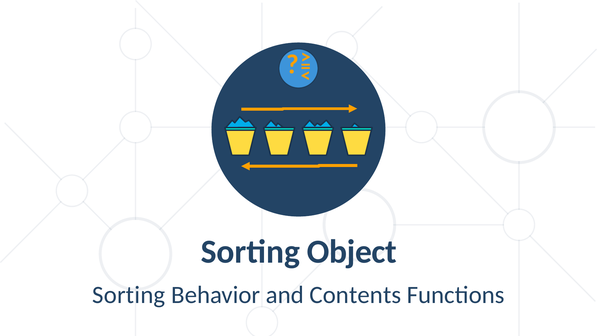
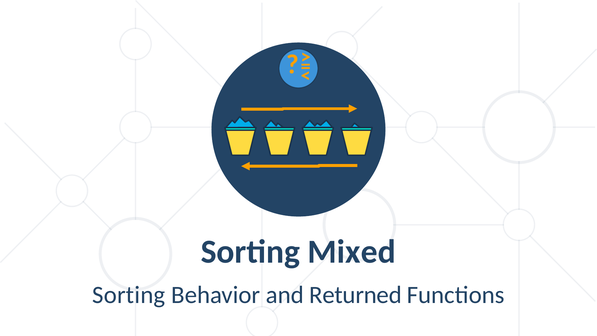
Object: Object -> Mixed (352, 252)
Contents: Contents -> Returned (355, 295)
